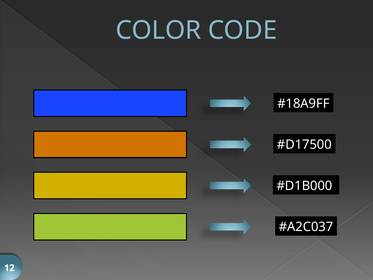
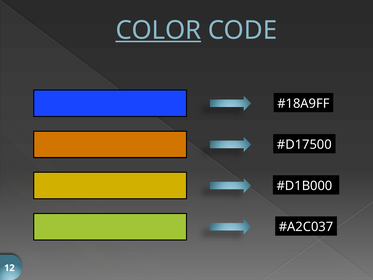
COLOR underline: none -> present (158, 30)
